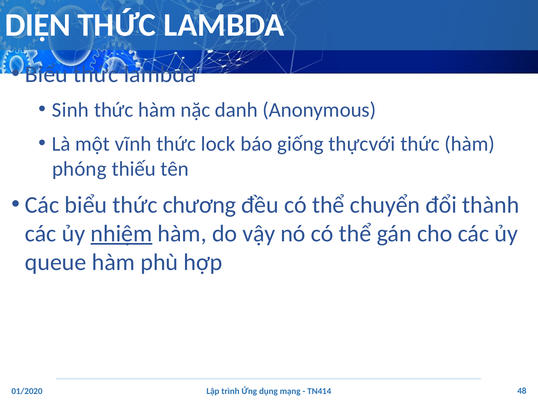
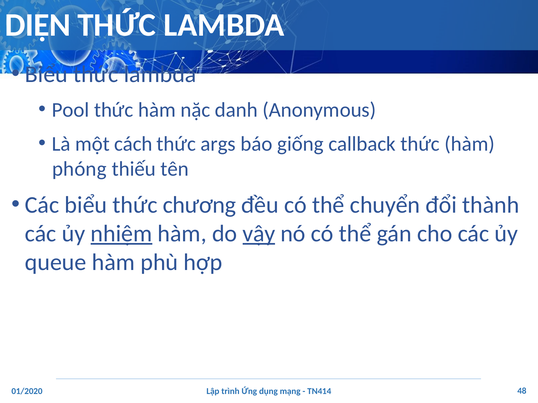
Sinh: Sinh -> Pool (71, 110)
vĩnh: vĩnh -> cách (133, 144)
lock: lock -> args (218, 144)
thựcvới: thựcvới -> callback (362, 144)
vậy underline: none -> present (259, 234)
